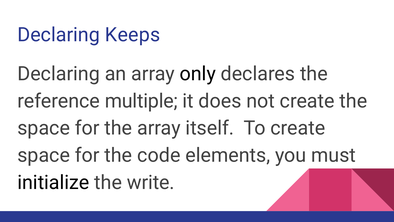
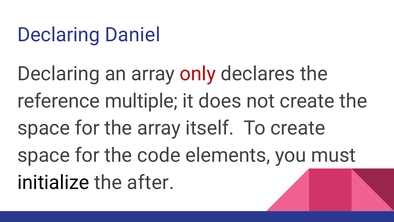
Keeps: Keeps -> Daniel (133, 35)
only colour: black -> red (198, 74)
write: write -> after (151, 182)
